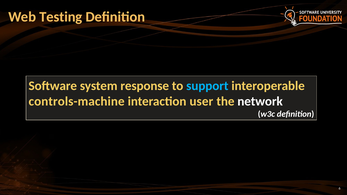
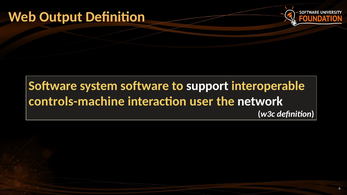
Testing: Testing -> Output (61, 17)
system response: response -> software (145, 86)
support colour: light blue -> white (207, 86)
